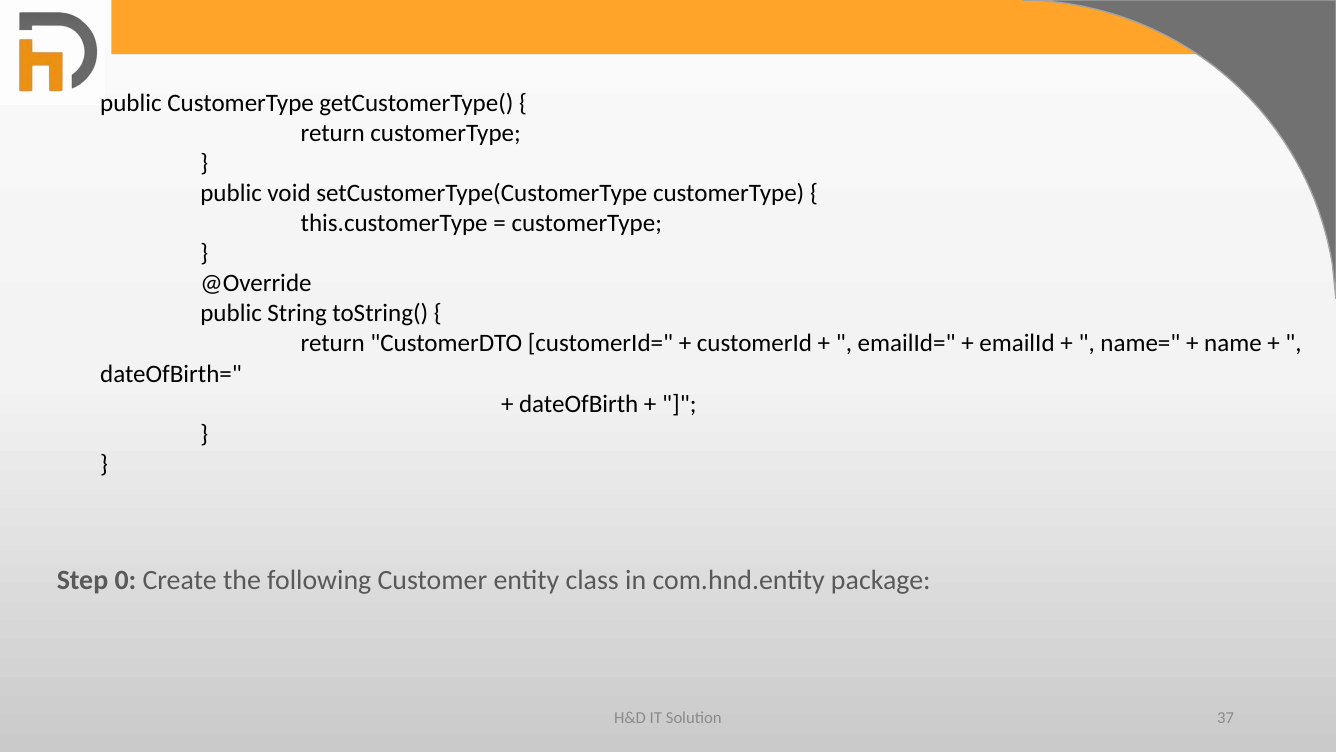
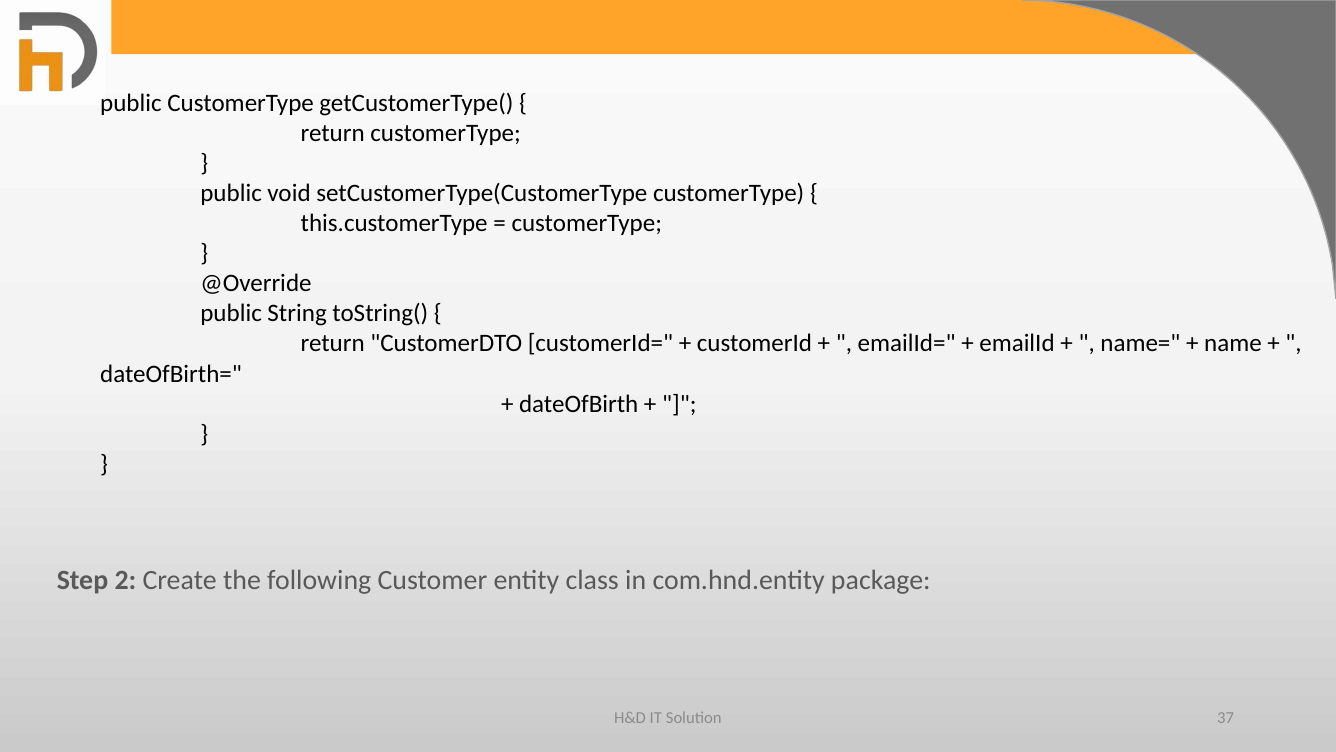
0: 0 -> 2 (125, 579)
